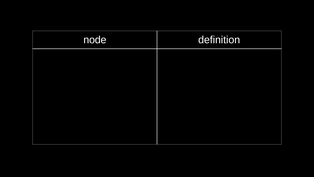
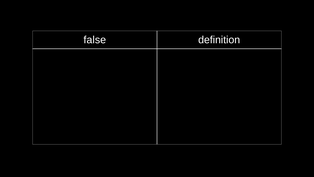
node: node -> false (95, 40)
